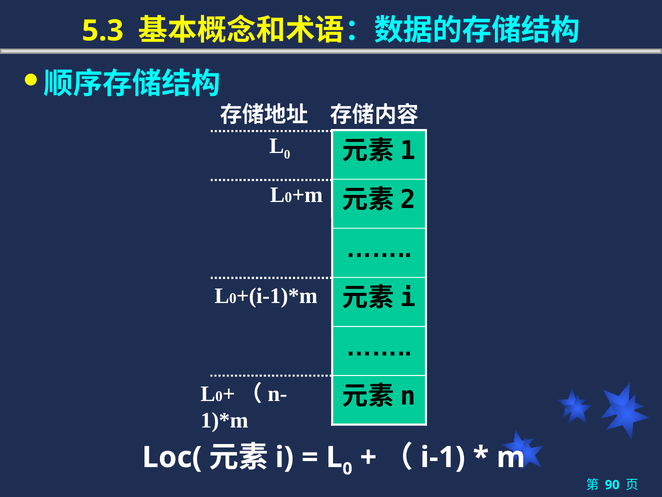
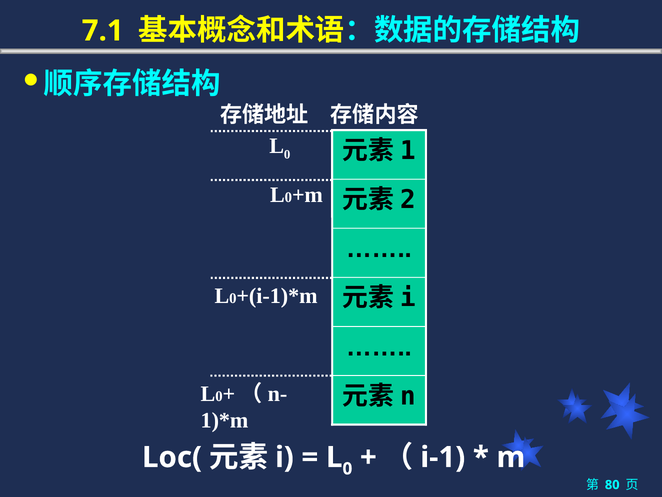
5.3: 5.3 -> 7.1 (103, 31)
90: 90 -> 80 (612, 484)
